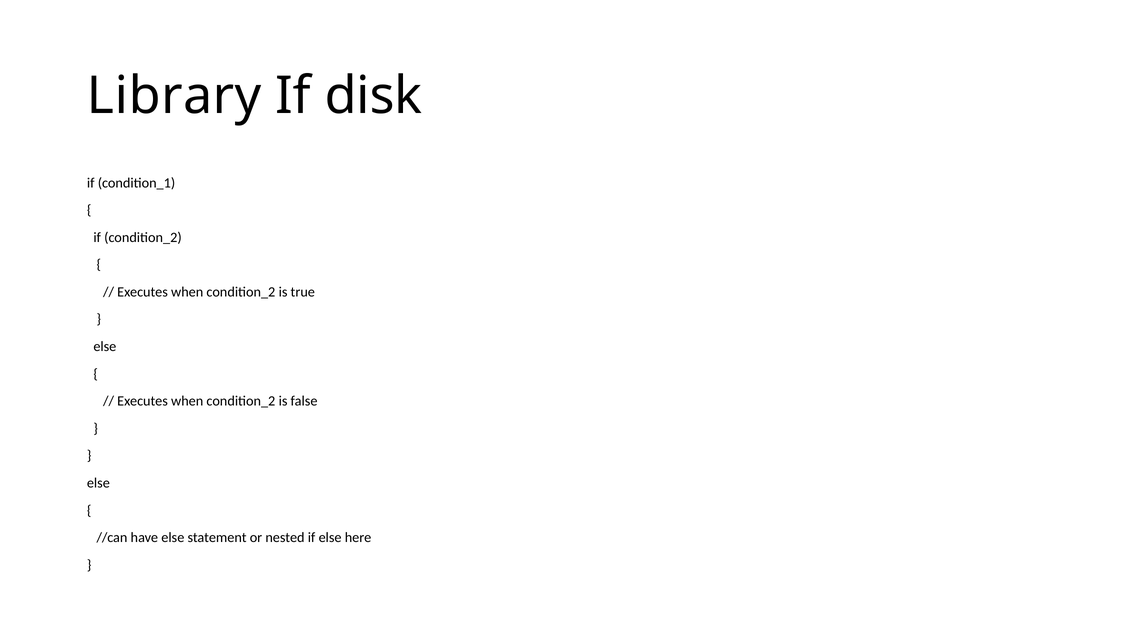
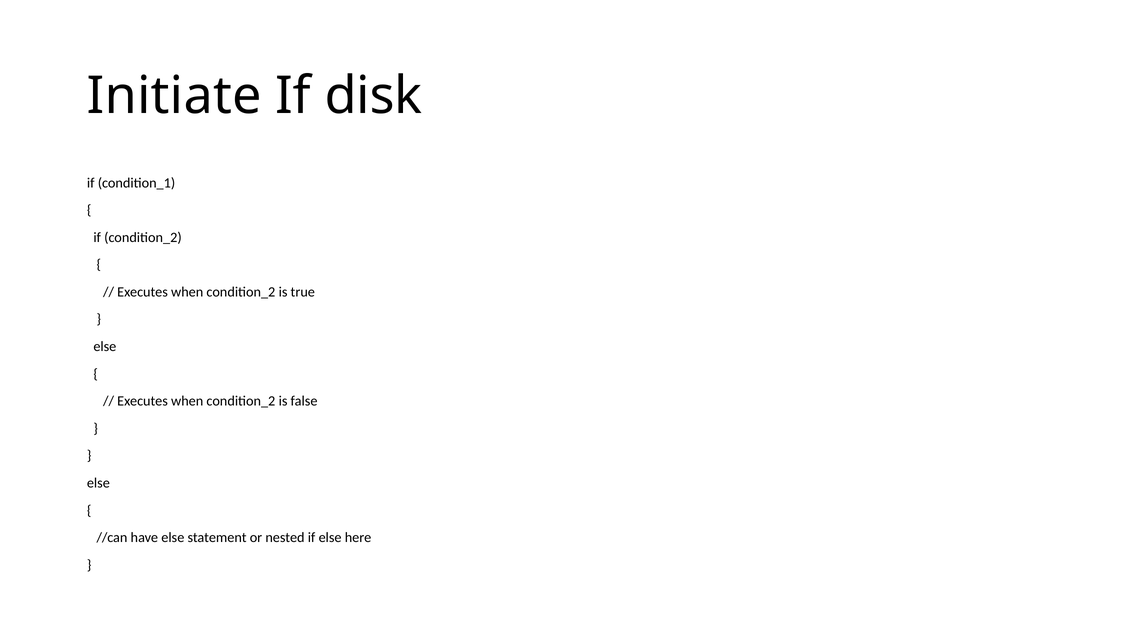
Library: Library -> Initiate (174, 96)
